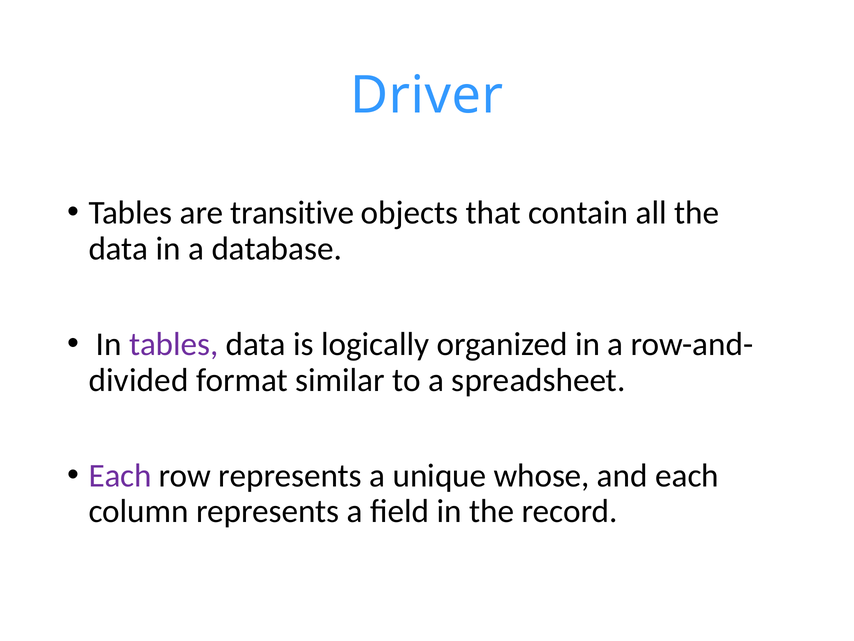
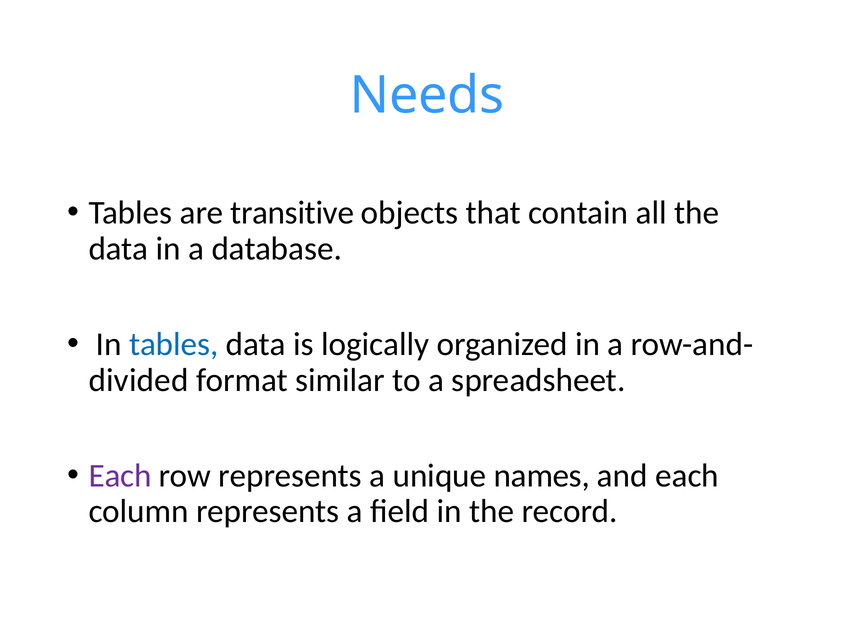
Driver: Driver -> Needs (427, 96)
tables colour: purple -> blue (174, 344)
whose: whose -> names (542, 475)
